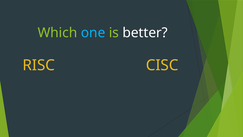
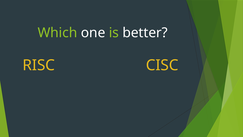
one colour: light blue -> white (93, 33)
